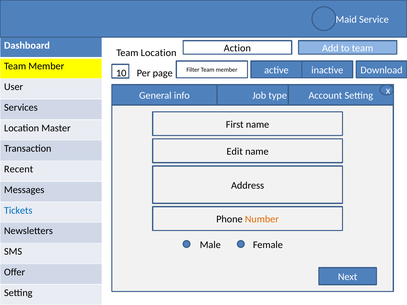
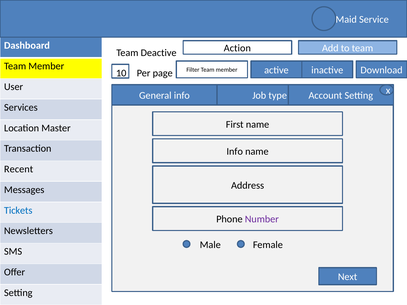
Team Location: Location -> Deactive (159, 53)
Edit: Edit -> Info (235, 152)
Number colour: orange -> purple (262, 219)
